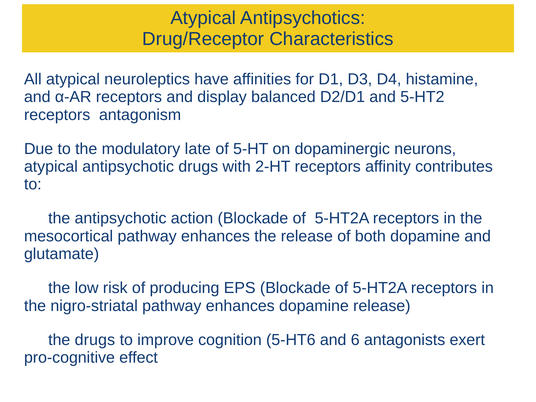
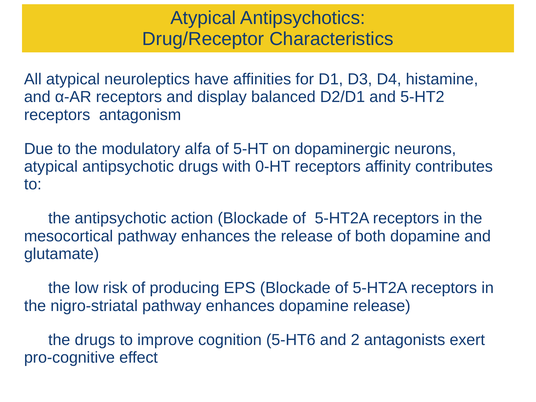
late: late -> alfa (198, 149)
2-HT: 2-HT -> 0-HT (273, 167)
6: 6 -> 2 (355, 340)
